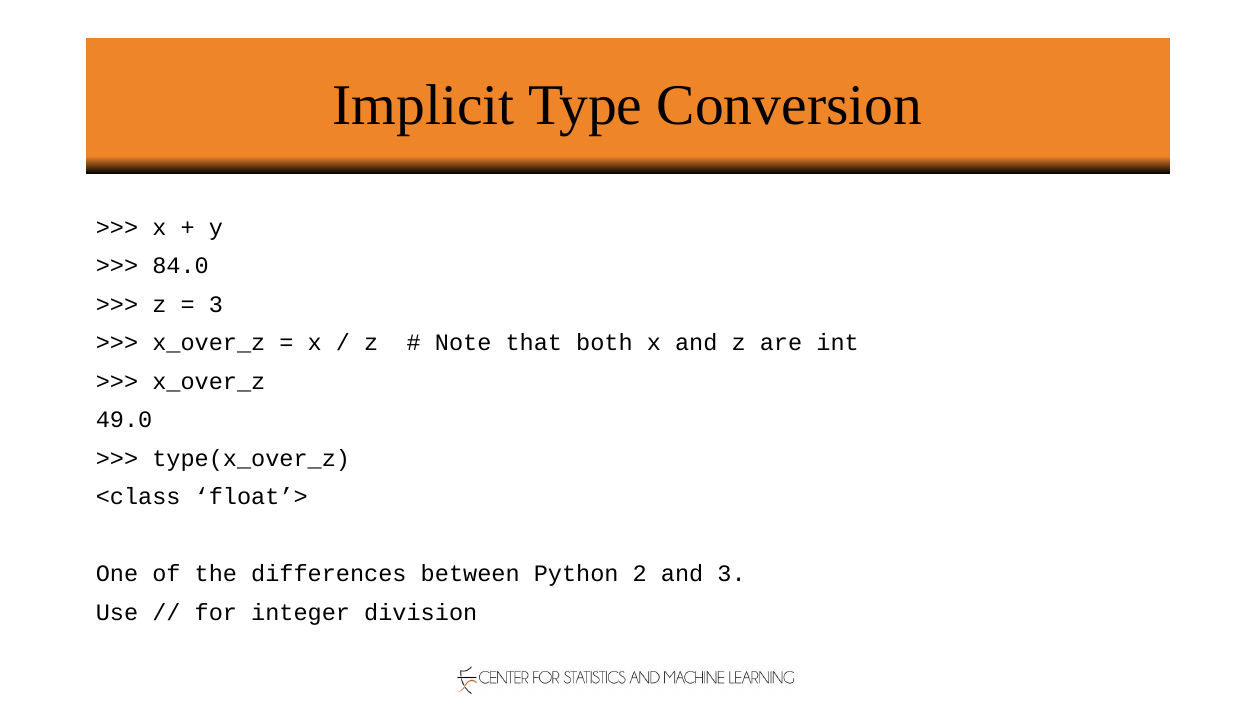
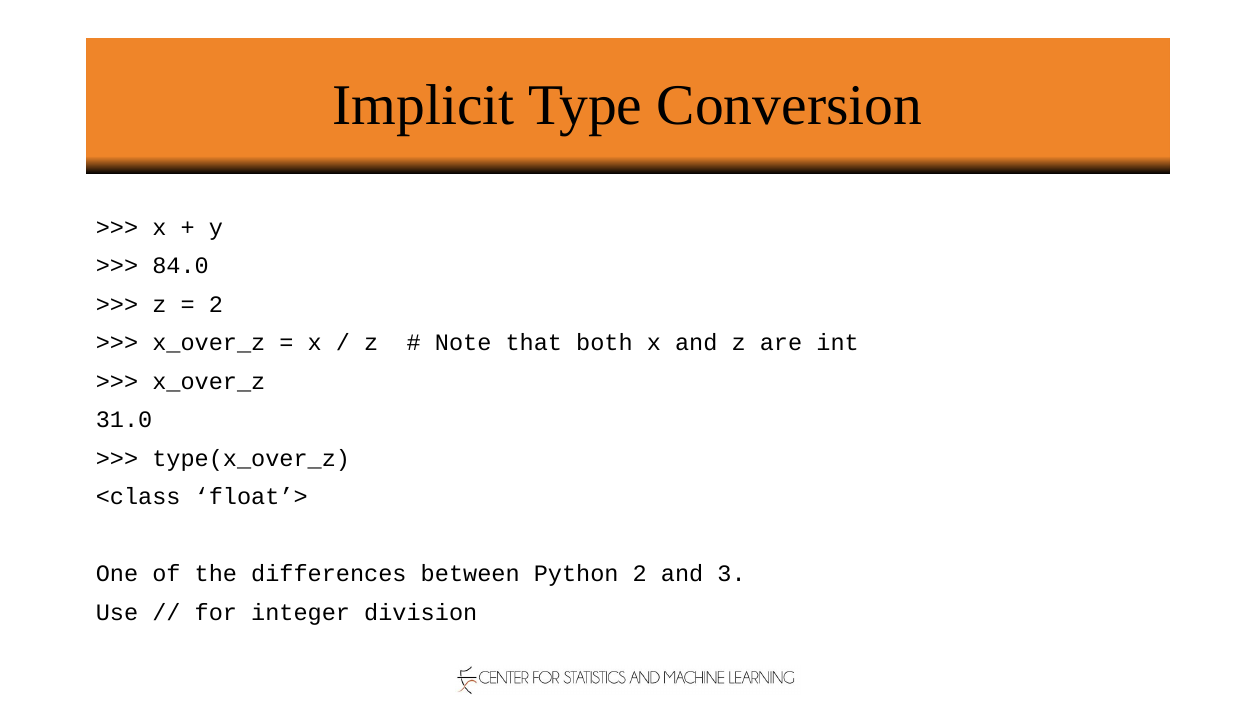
3: 3 -> 2 (216, 305)
49.0: 49.0 -> 31.0 (124, 421)
